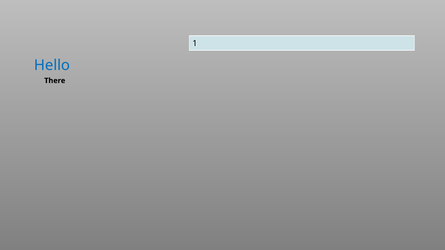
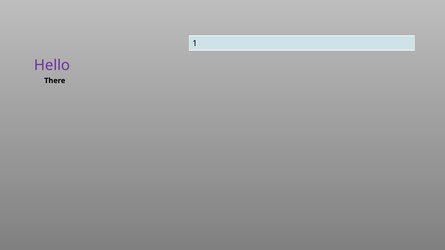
Hello colour: blue -> purple (52, 65)
